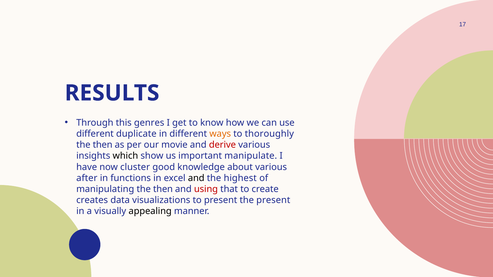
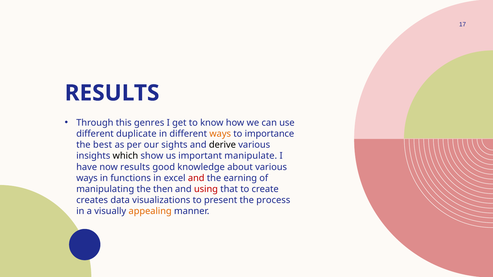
thoroughly: thoroughly -> importance (269, 134)
then: then -> best (103, 145)
movie: movie -> sights (174, 145)
derive colour: red -> black (222, 145)
now cluster: cluster -> results (135, 167)
after: after -> ways (87, 178)
and colour: black -> red (196, 178)
highest: highest -> earning (240, 178)
the present: present -> process (273, 200)
appealing colour: black -> orange (150, 212)
